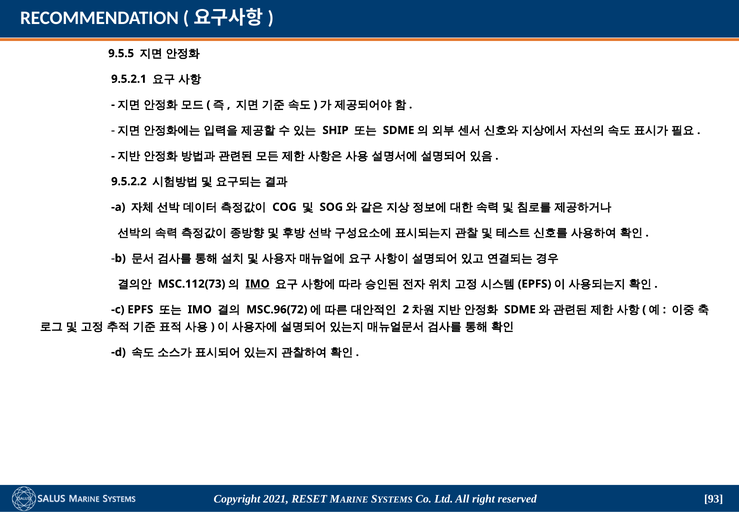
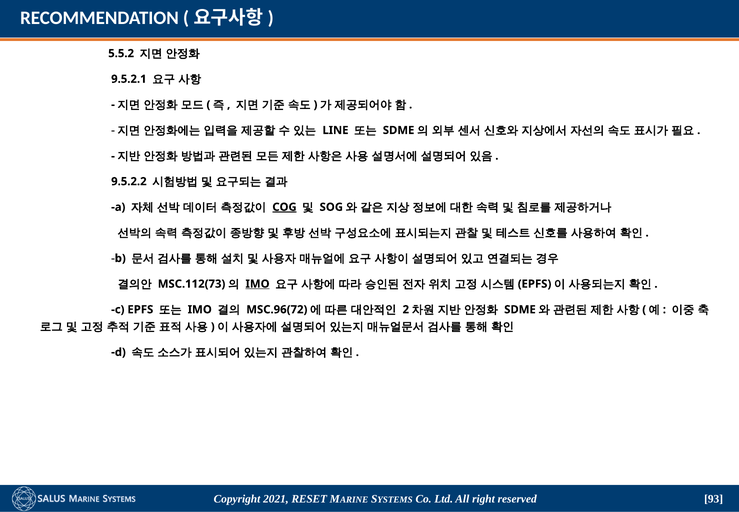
9.5.5: 9.5.5 -> 5.5.2 (121, 53)
SHIP: SHIP -> LINE (335, 130)
COG underline: none -> present (284, 207)
